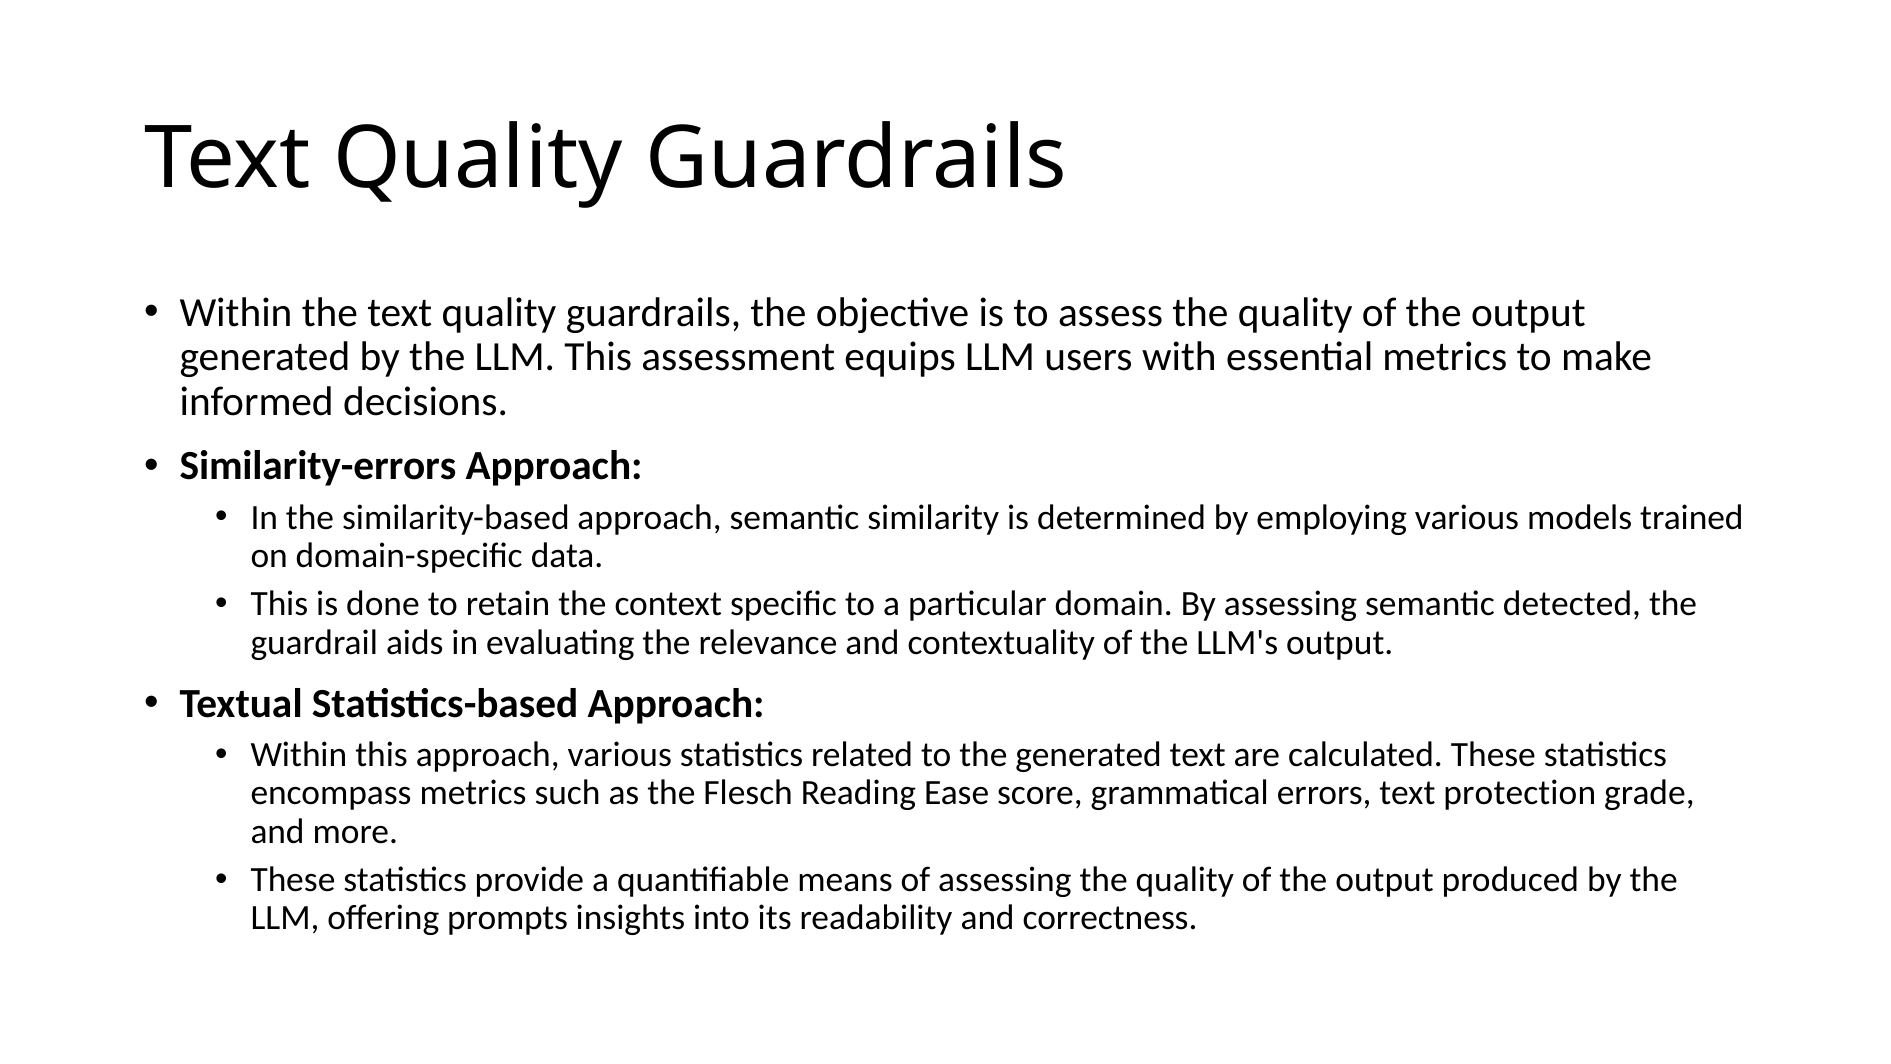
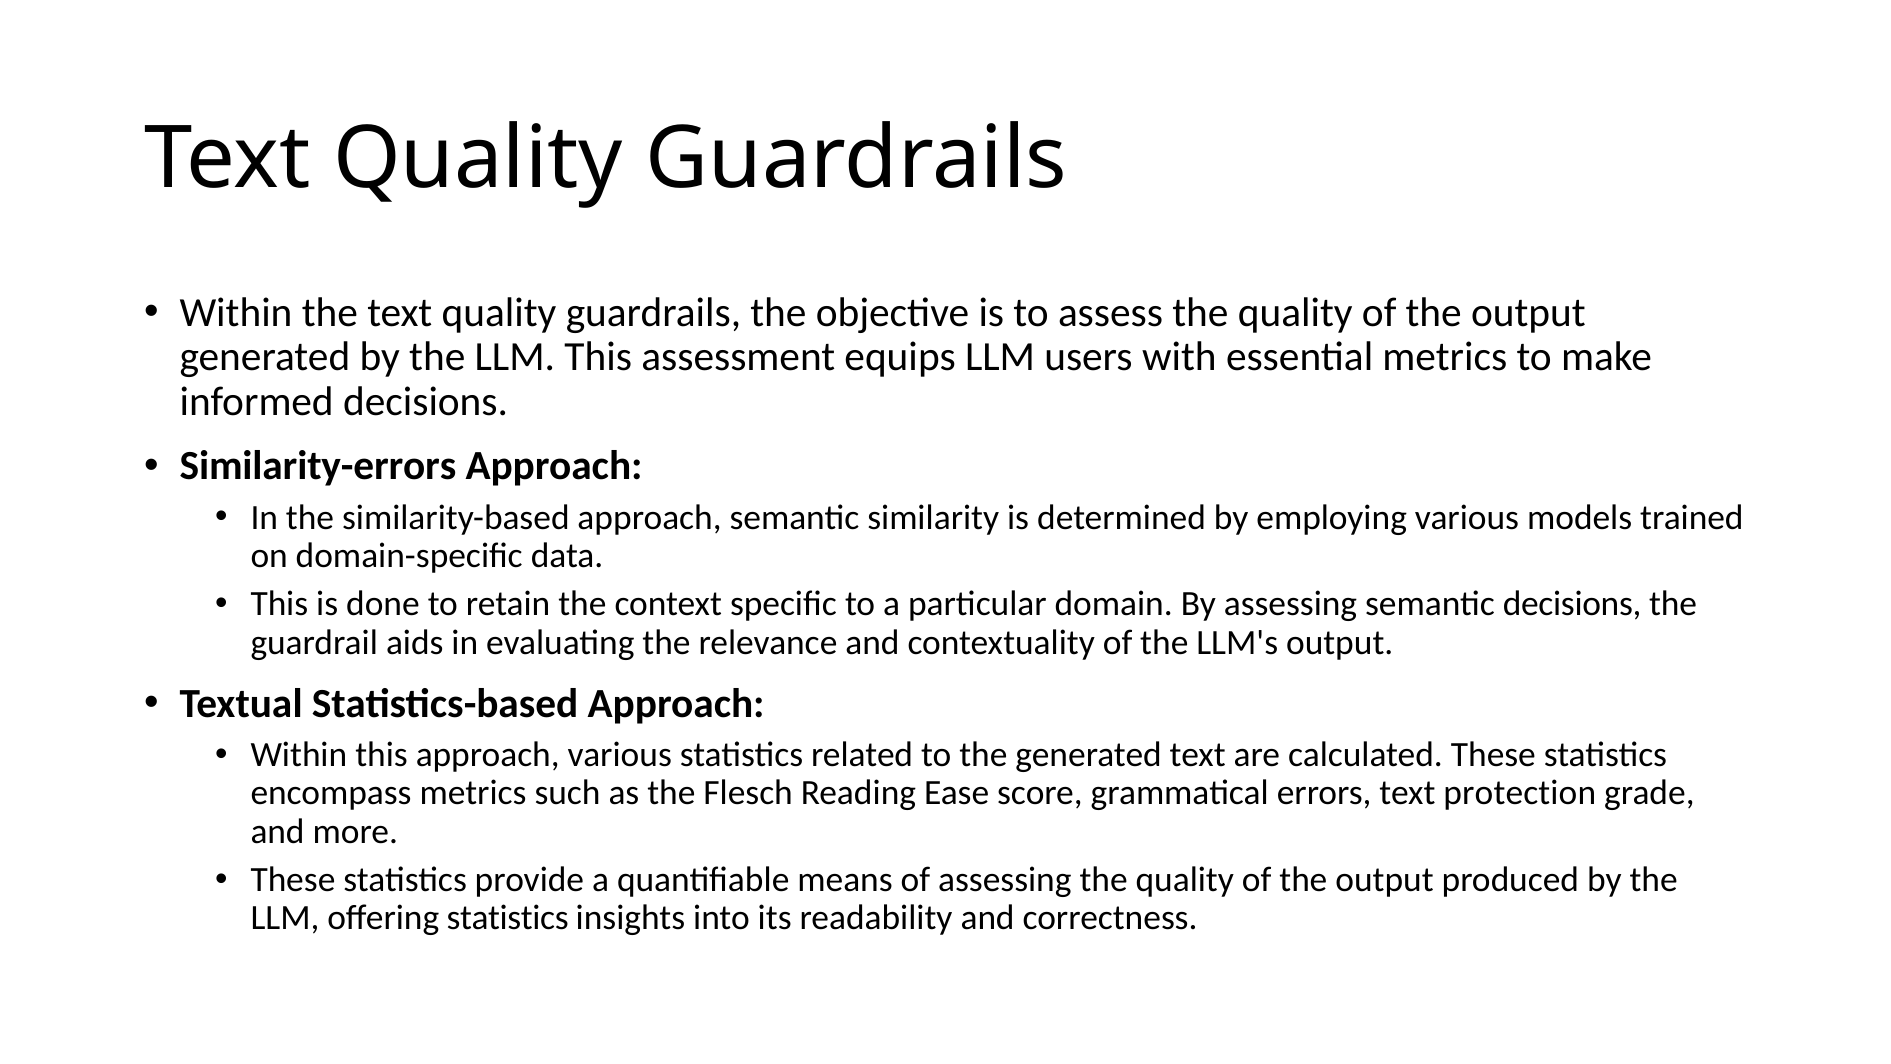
semantic detected: detected -> decisions (1572, 604)
offering prompts: prompts -> statistics (508, 918)
